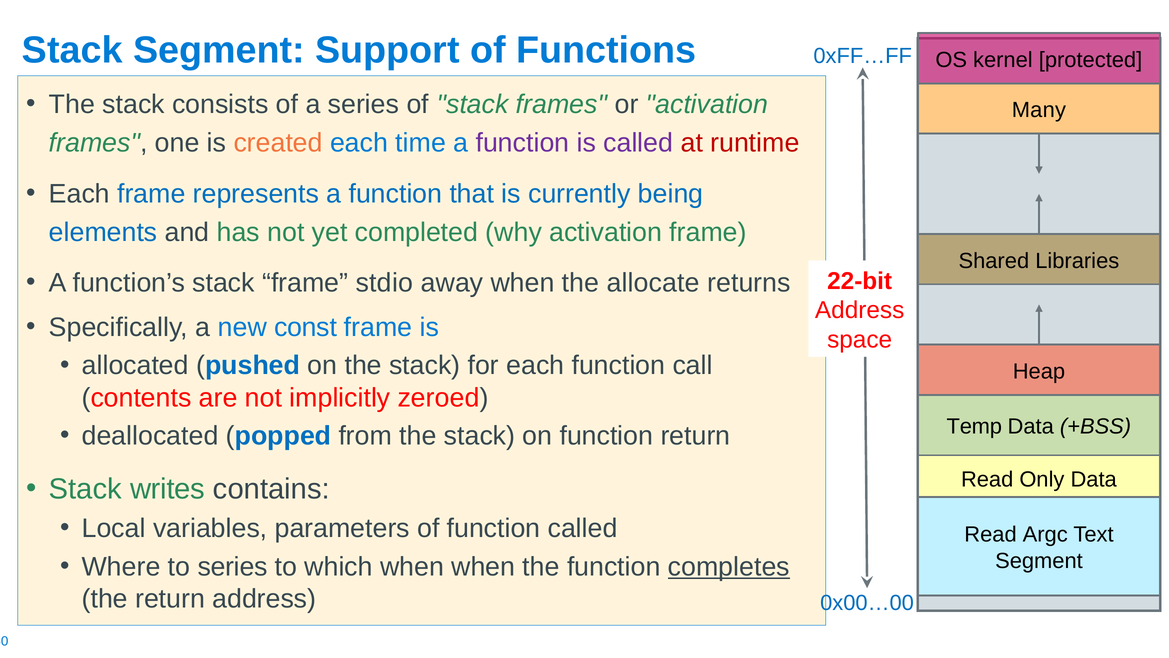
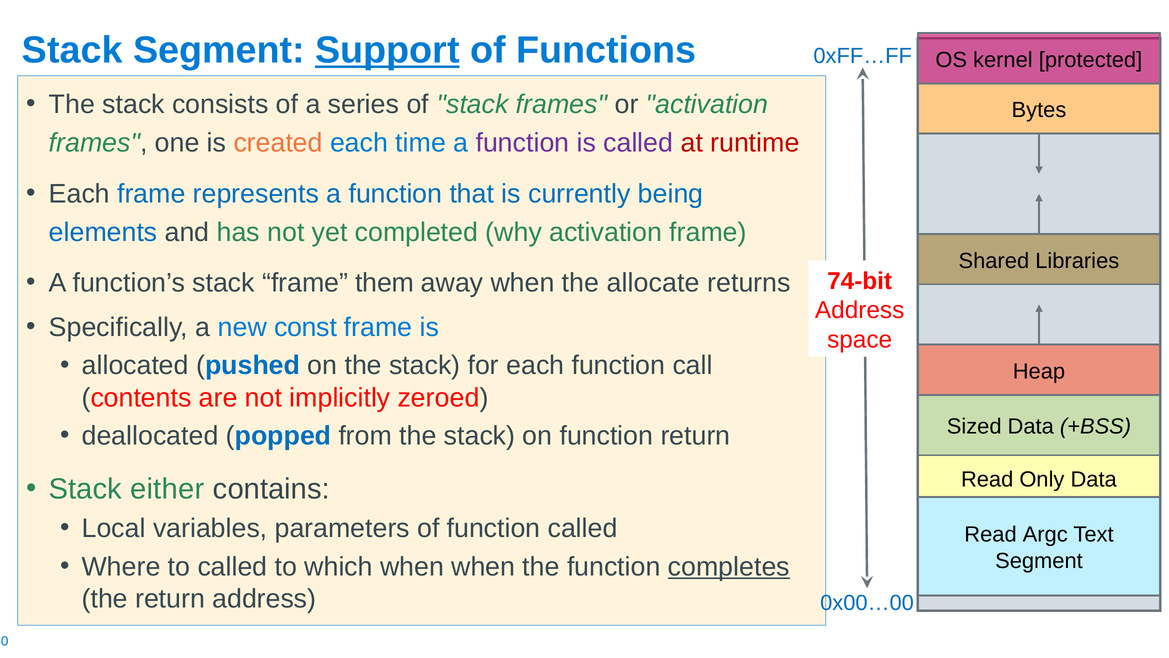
Support underline: none -> present (387, 50)
Many: Many -> Bytes (1039, 110)
stdio: stdio -> them (385, 283)
22-bit: 22-bit -> 74-bit (860, 281)
Temp: Temp -> Sized (974, 426)
writes: writes -> either (167, 489)
to series: series -> called (232, 566)
